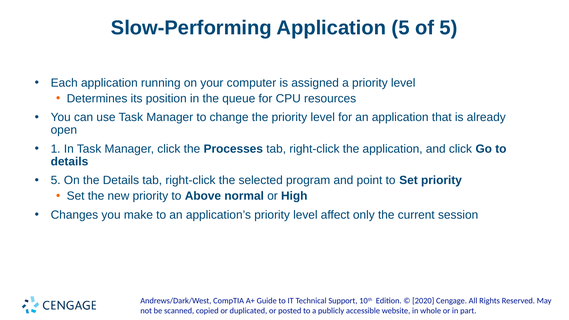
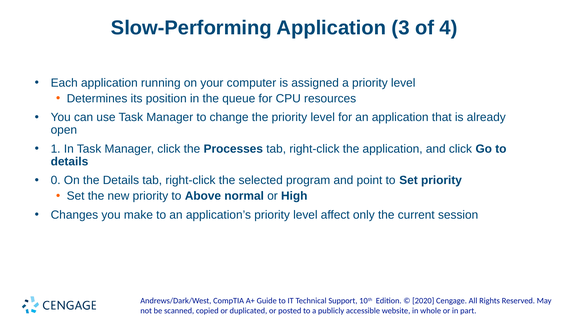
Application 5: 5 -> 3 (401, 28)
of 5: 5 -> 4 (449, 28)
5: 5 -> 0 (56, 180)
